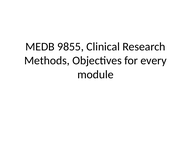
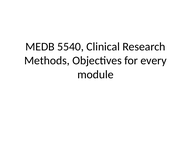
9855: 9855 -> 5540 (71, 47)
